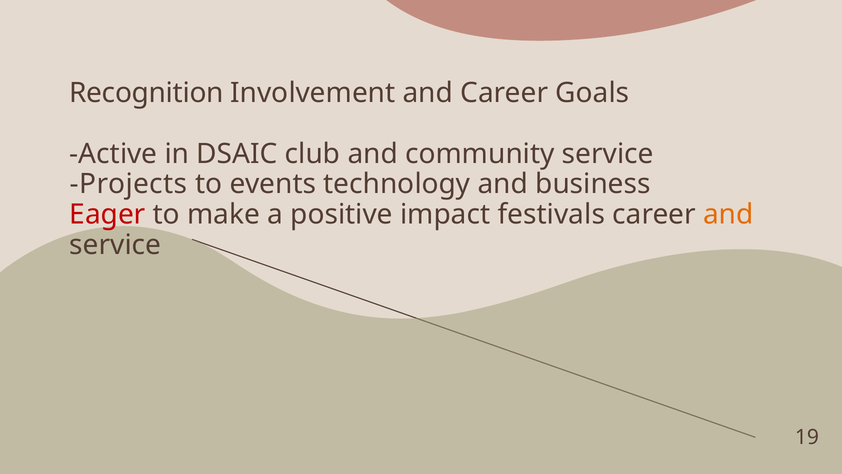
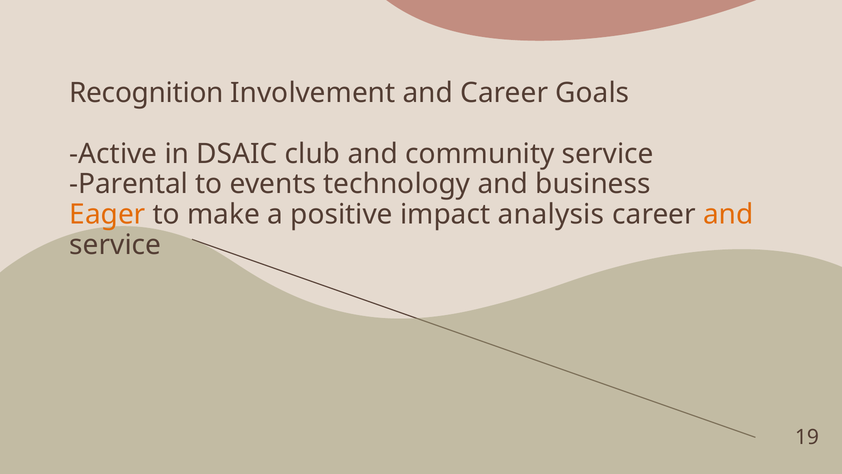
Projects: Projects -> Parental (129, 184)
Eager colour: red -> orange (107, 214)
festivals: festivals -> analysis (551, 214)
